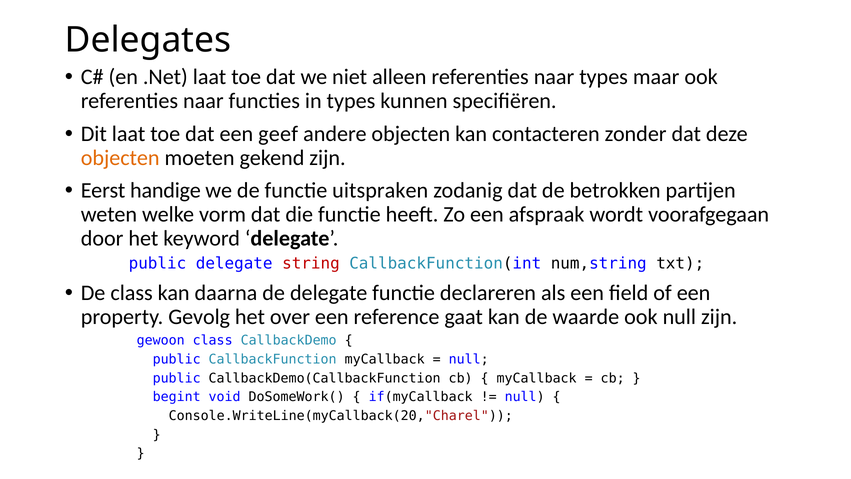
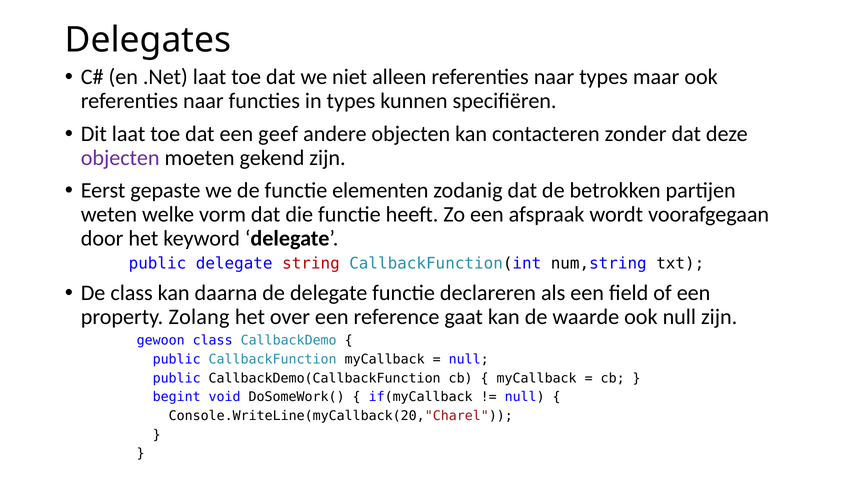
objecten colour: orange -> purple (120, 158)
handige: handige -> gepaste (165, 191)
uitspraken: uitspraken -> elementen (380, 191)
Gevolg: Gevolg -> Zolang (199, 317)
